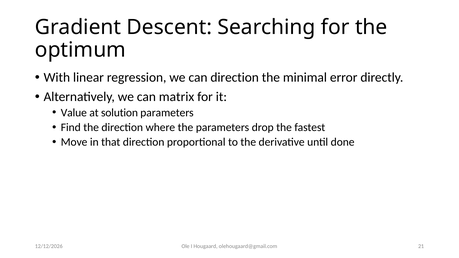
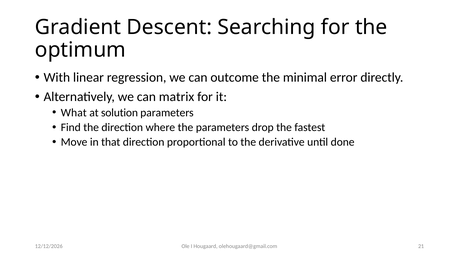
can direction: direction -> outcome (235, 78)
Value: Value -> What (74, 113)
